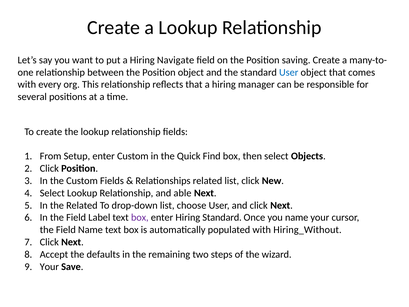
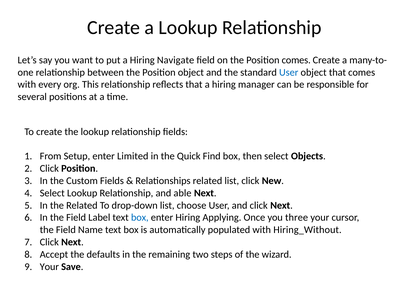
Position saving: saving -> comes (296, 60)
enter Custom: Custom -> Limited (133, 156)
box colour: purple -> blue (140, 217)
Hiring Standard: Standard -> Applying (222, 217)
you name: name -> three (297, 217)
